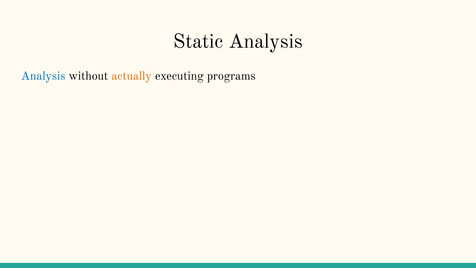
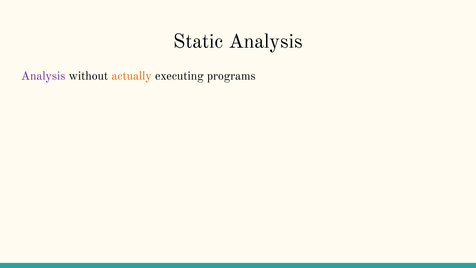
Analysis colour: blue -> purple (43, 76)
